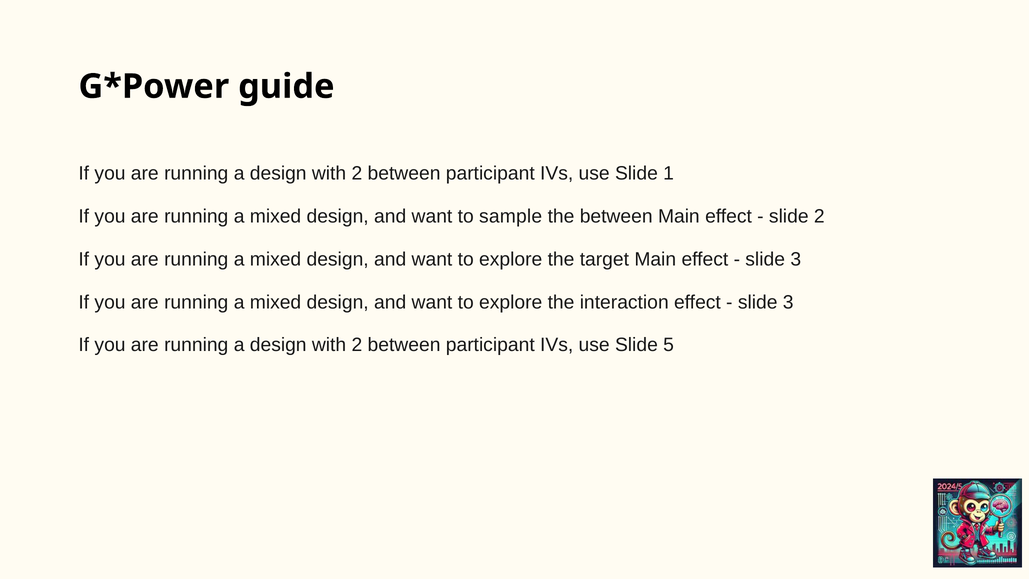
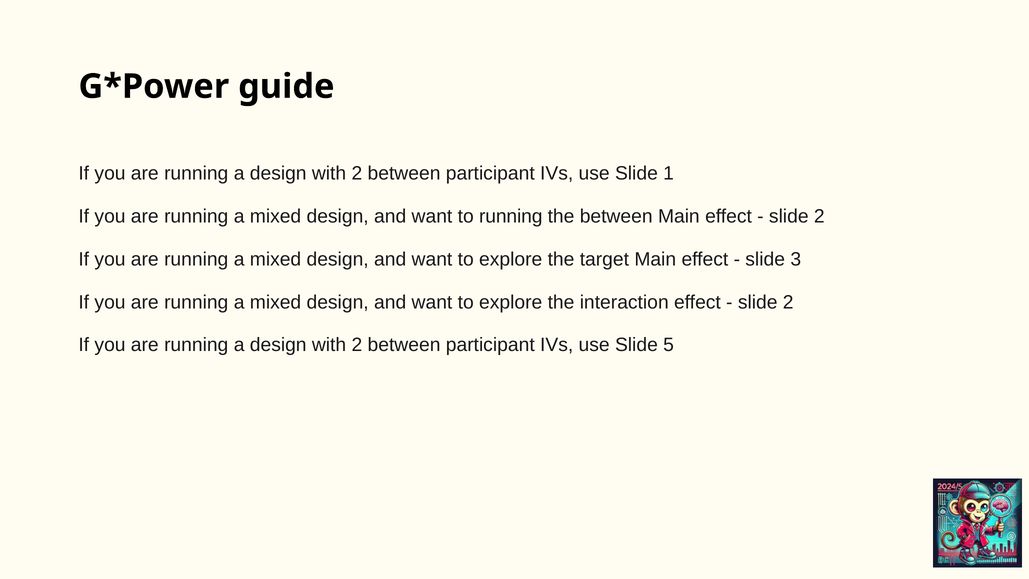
to sample: sample -> running (511, 216)
3: 3 -> 2 (788, 302)
